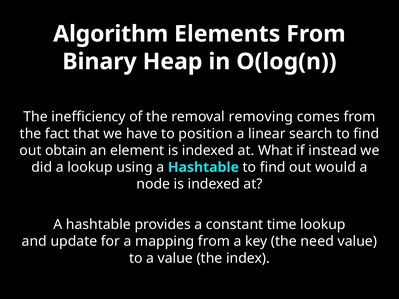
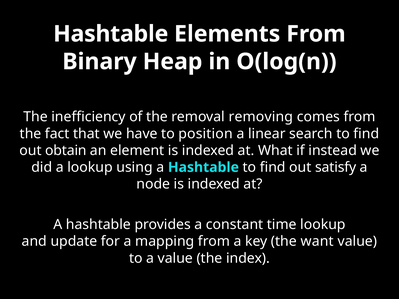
Algorithm: Algorithm -> Hashtable (111, 34)
would: would -> satisfy (336, 167)
need: need -> want (317, 242)
